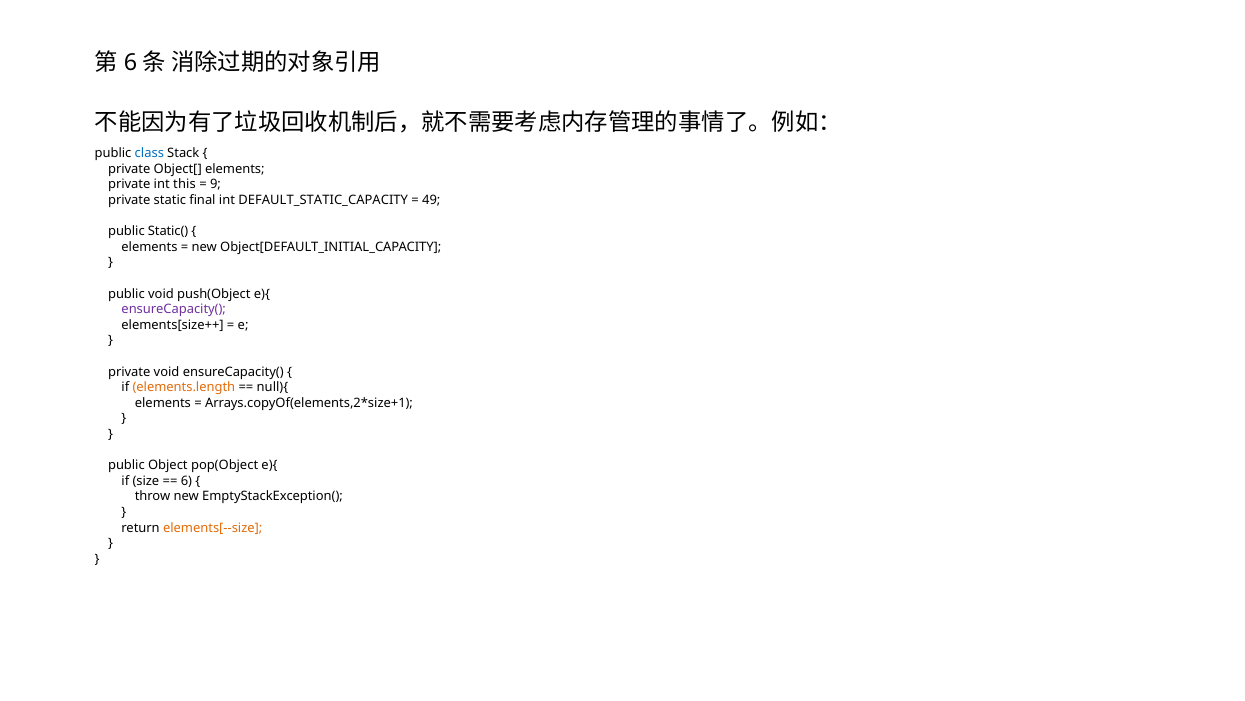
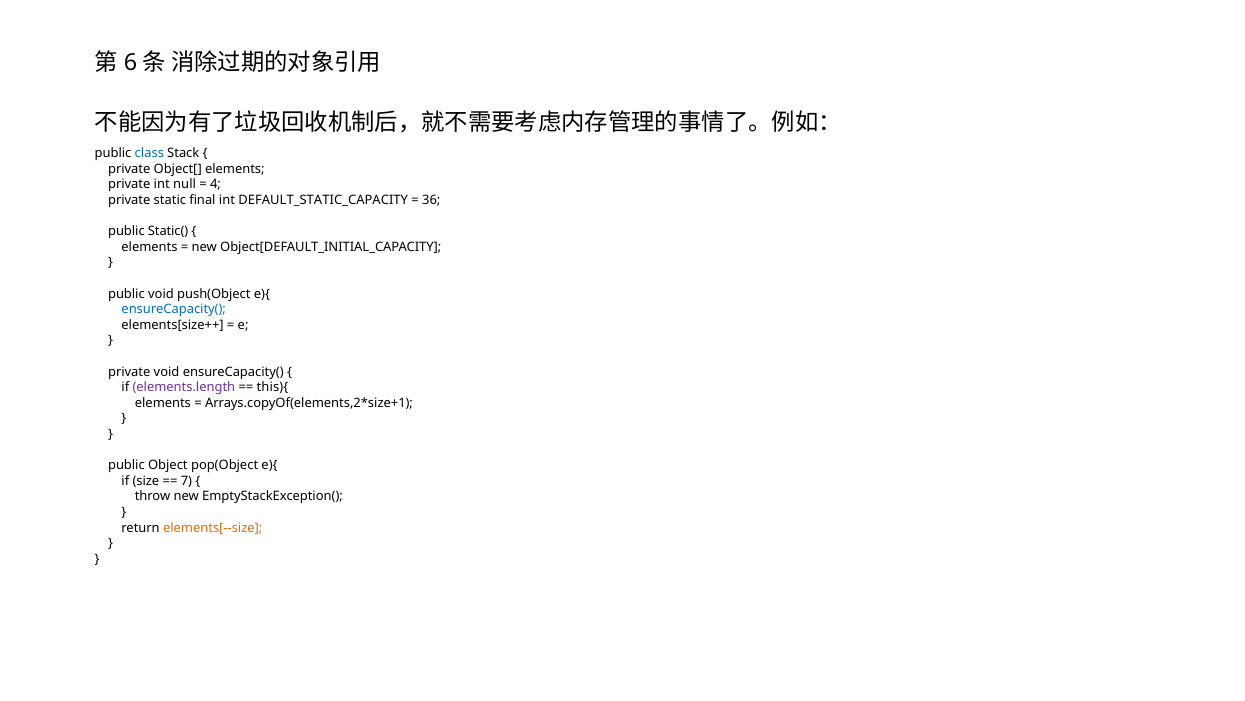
this: this -> null (185, 184)
9: 9 -> 4 (215, 184)
49: 49 -> 36 (431, 200)
ensureCapacity( colour: purple -> blue (174, 309)
elements.length colour: orange -> purple (184, 387)
null){: null){ -> this){ (272, 387)
6: 6 -> 7 (186, 481)
